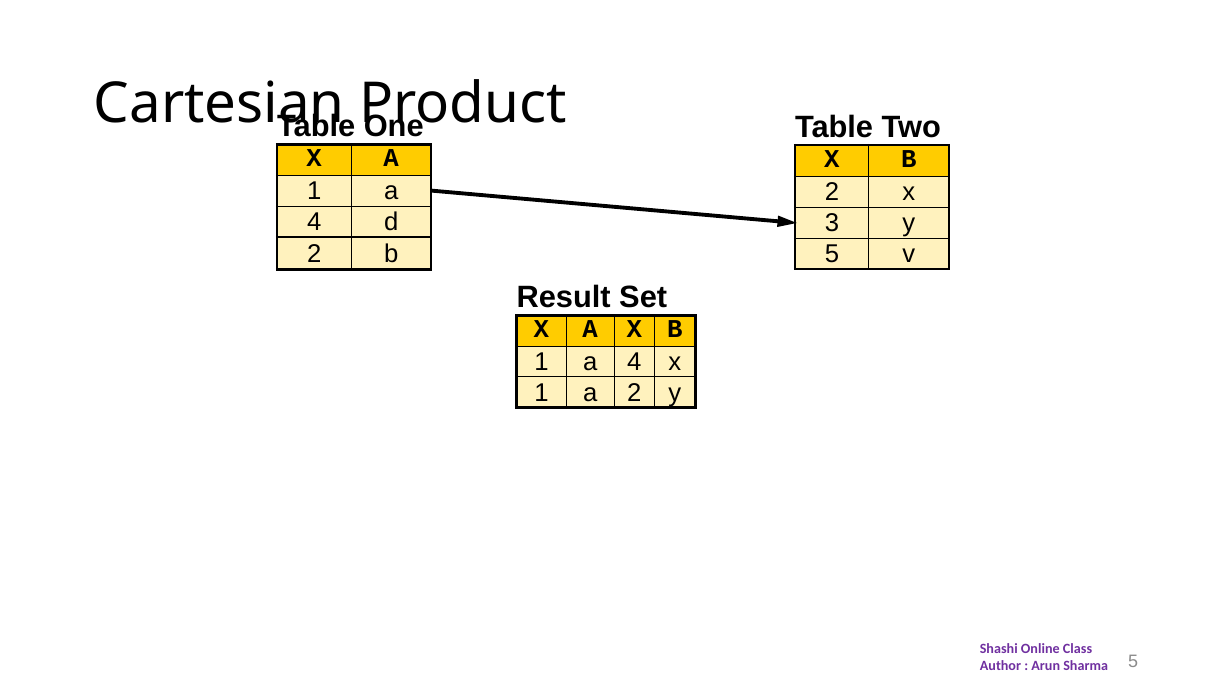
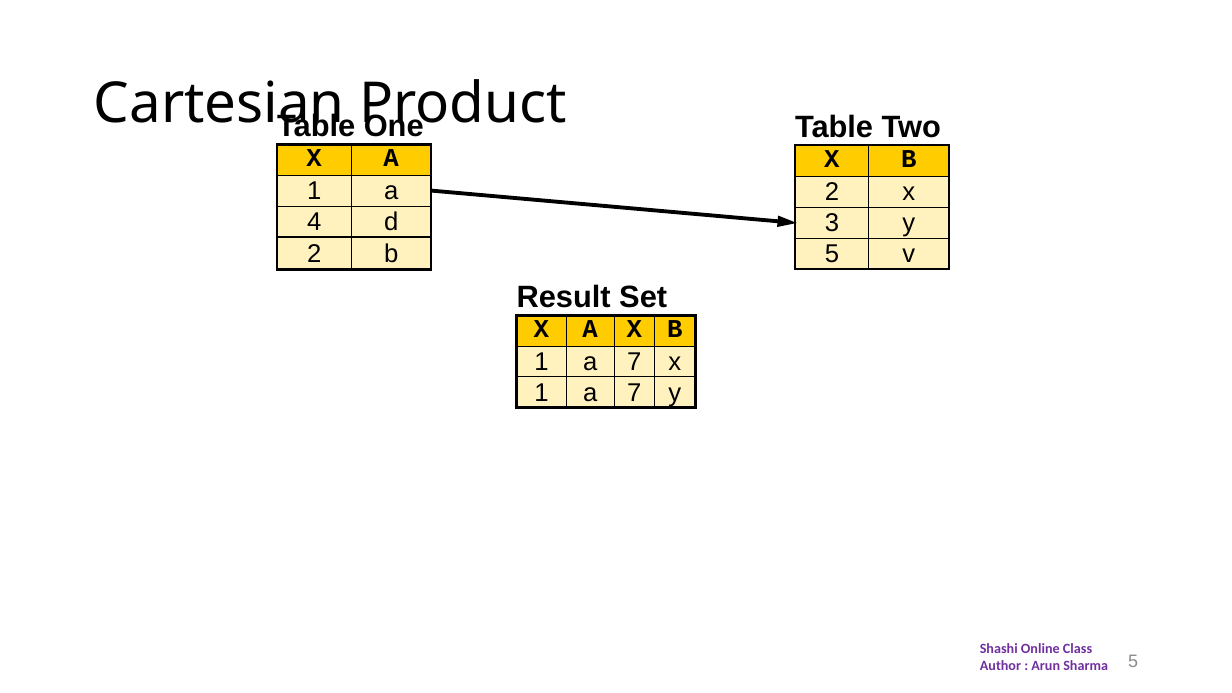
4: 4 -> 7 (634, 362)
2: 2 -> 7 (634, 393)
